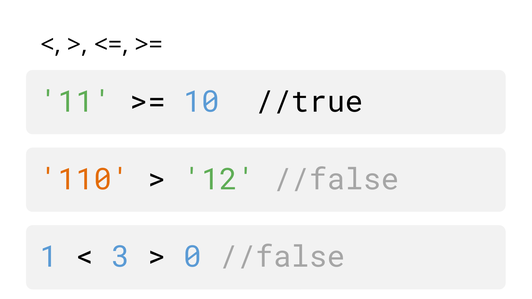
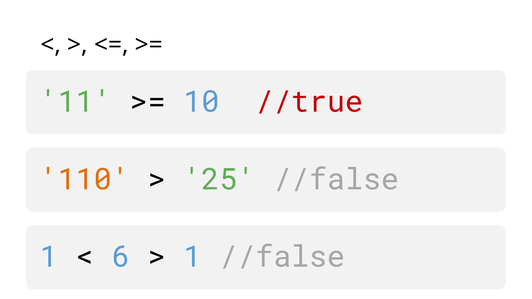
//true colour: black -> red (309, 102)
12: 12 -> 25 (219, 180)
3: 3 -> 6 (121, 257)
0: 0 -> 1 (193, 257)
